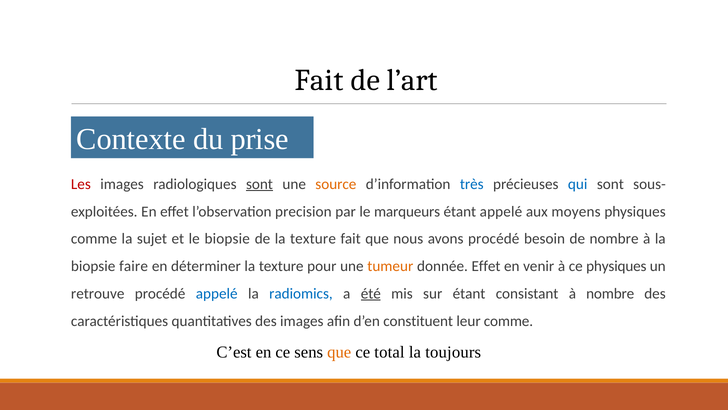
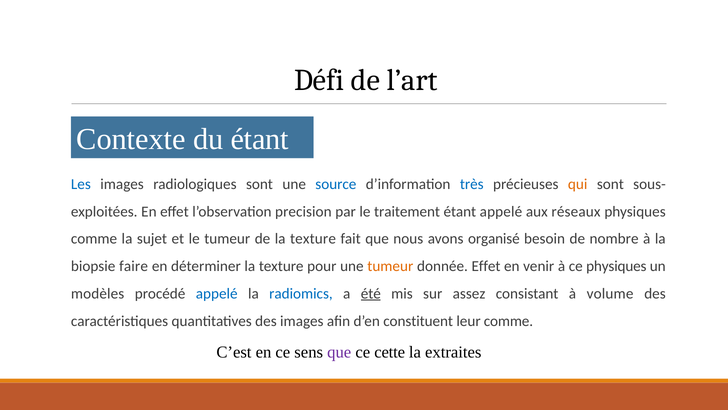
Fait: Fait -> Défi (319, 80)
du prise: prise -> étant (260, 139)
Les colour: red -> blue (81, 184)
sont underline: present -> none (260, 184)
source colour: orange -> blue (336, 184)
qui colour: blue -> orange (578, 184)
marqueurs: marqueurs -> traitement (407, 211)
moyens: moyens -> réseaux (576, 211)
le biopsie: biopsie -> tumeur (227, 239)
avons procédé: procédé -> organisé (494, 239)
retrouve: retrouve -> modèles (98, 293)
sur étant: étant -> assez (469, 293)
à nombre: nombre -> volume (610, 293)
que colour: orange -> purple (339, 352)
total: total -> cette (390, 352)
toujours: toujours -> extraites (453, 352)
